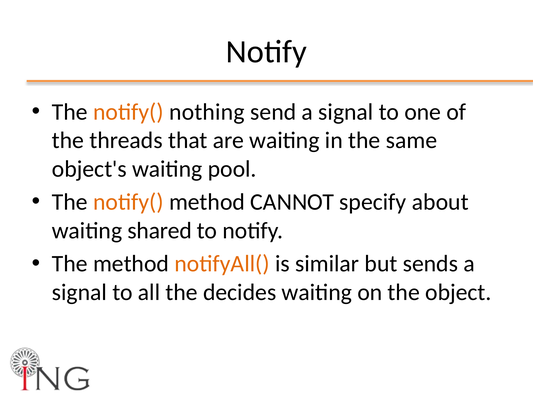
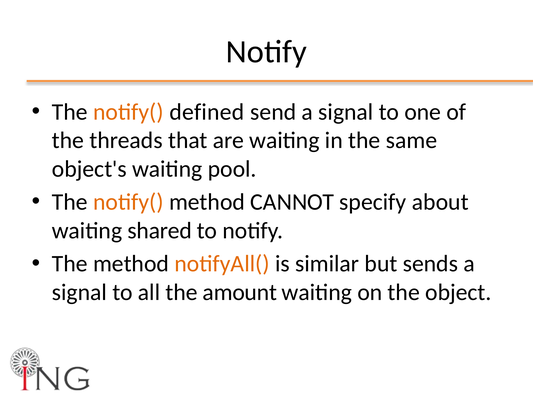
nothing: nothing -> defined (207, 112)
decides: decides -> amount (240, 292)
